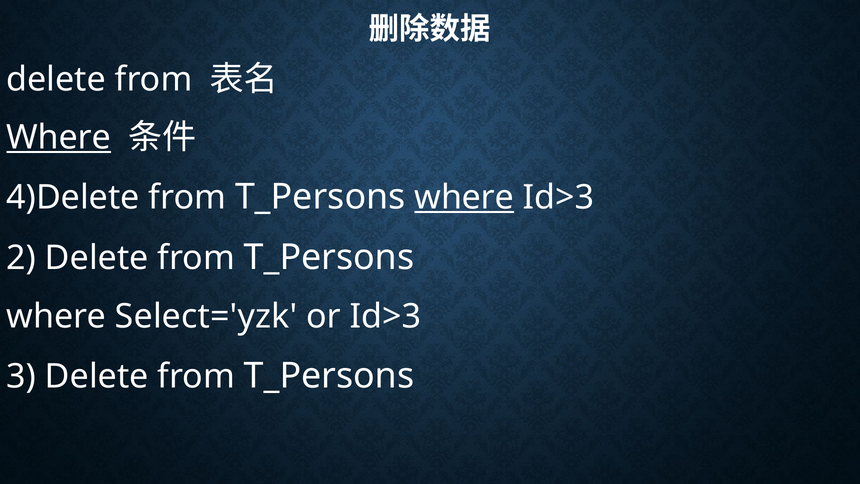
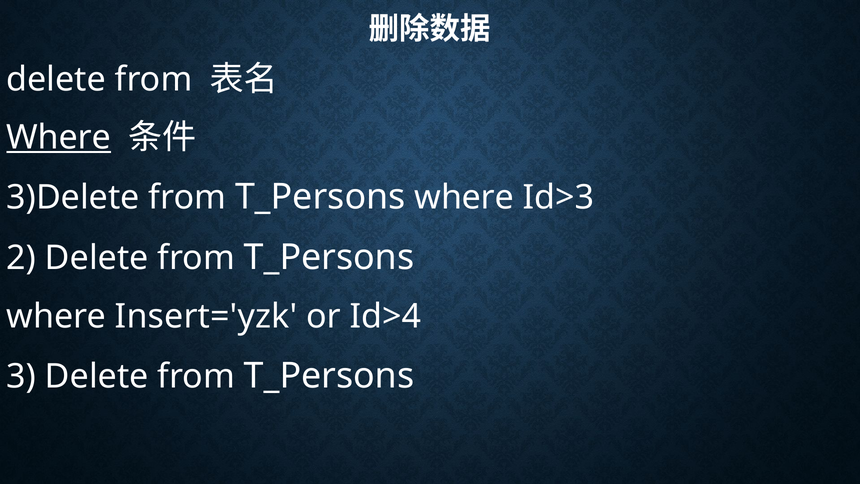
4)Delete: 4)Delete -> 3)Delete (73, 197)
where underline: present -> none (464, 197)
Select='yzk: Select='yzk -> Insert='yzk (206, 316)
or Id>3: Id>3 -> Id>4 (385, 316)
